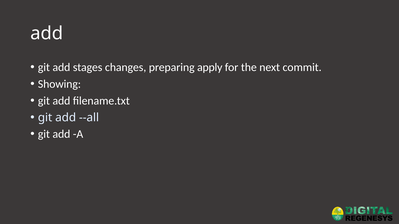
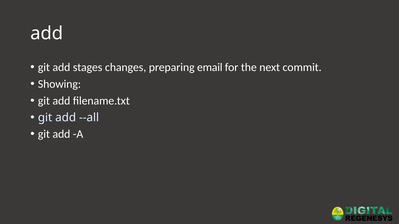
apply: apply -> email (210, 67)
